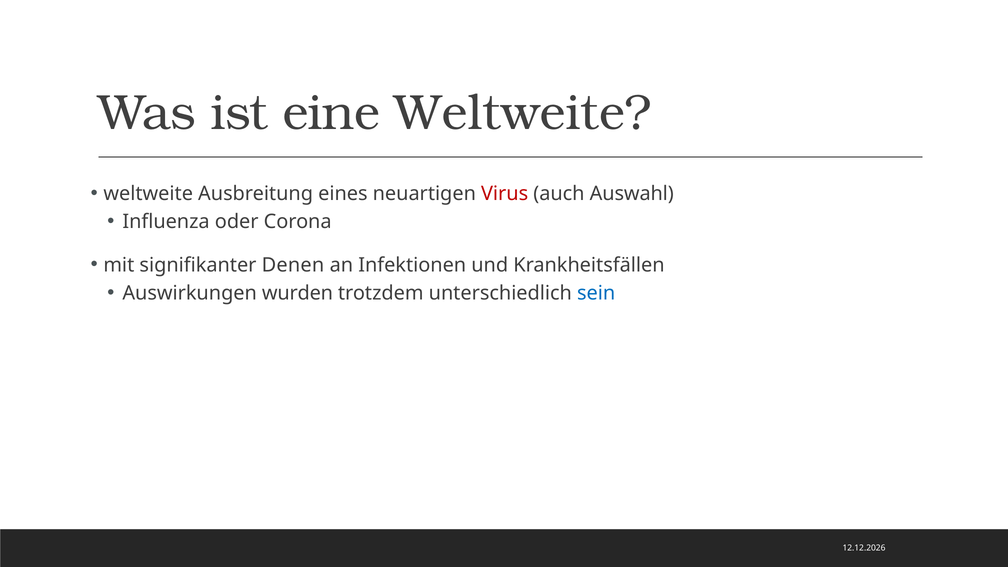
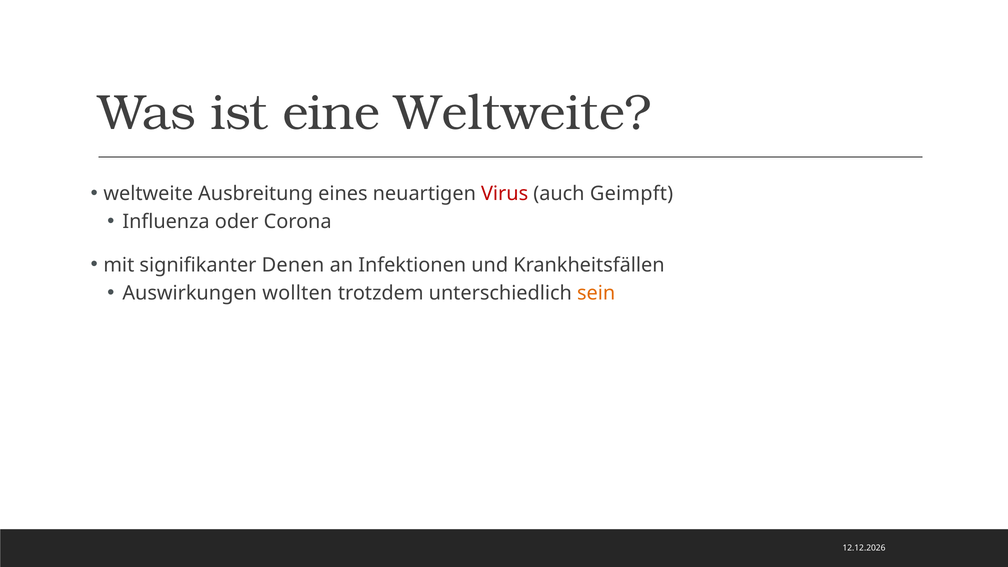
Auswahl: Auswahl -> Geimpft (632, 194)
wurden: wurden -> wollten (297, 293)
sein colour: blue -> orange (596, 293)
